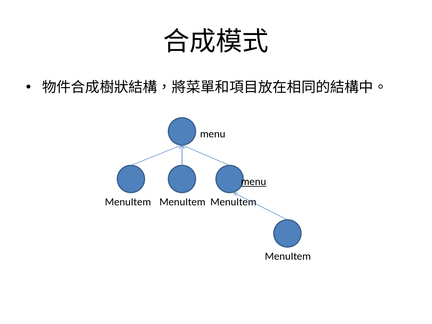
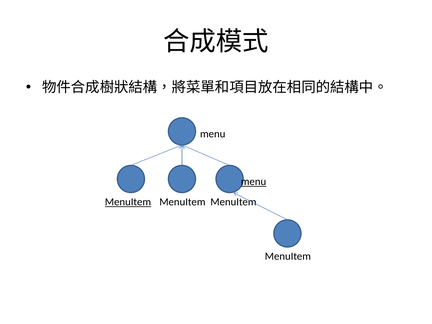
MenuItem underline: none -> present (128, 202)
